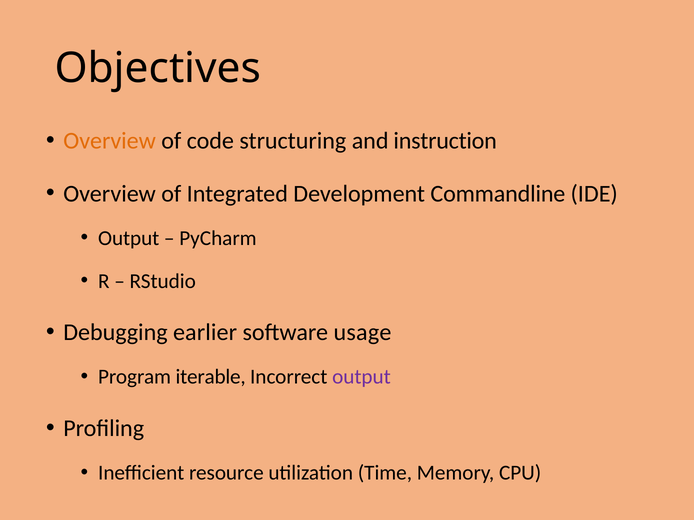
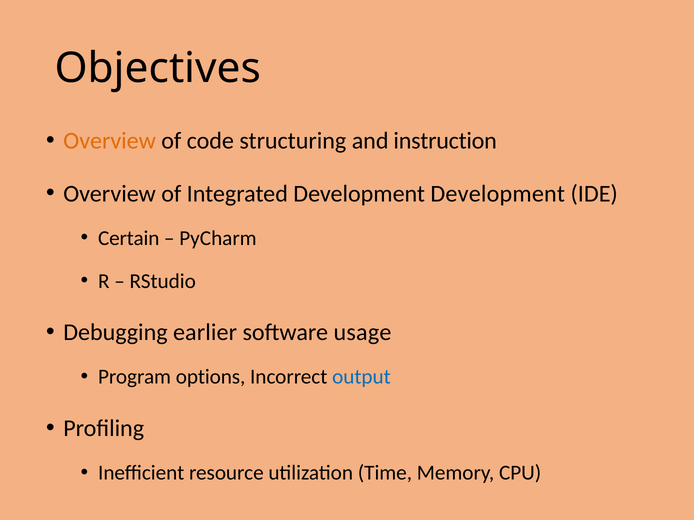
Development Commandline: Commandline -> Development (498, 194)
Output: Output -> Certain (129, 238)
iterable: iterable -> options (211, 377)
output colour: purple -> blue (361, 377)
